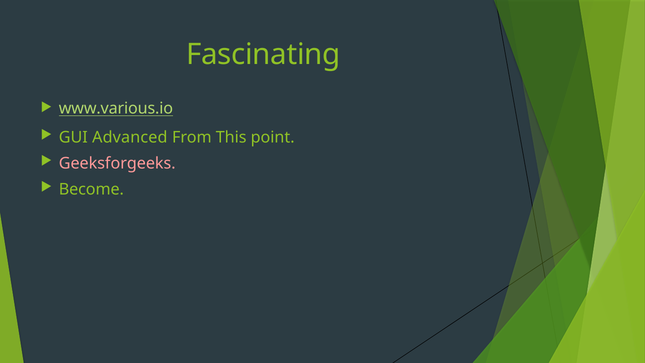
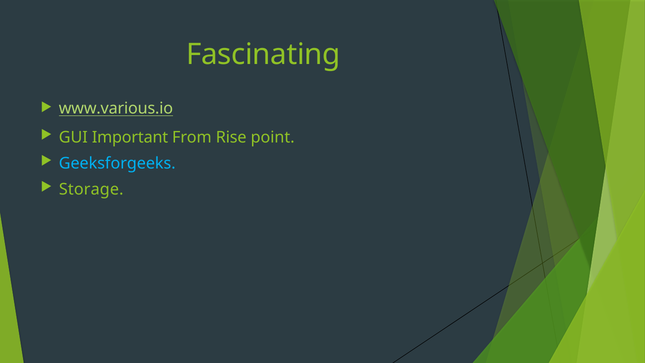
Advanced: Advanced -> Important (130, 137)
This: This -> Rise (231, 137)
Geeksforgeeks colour: pink -> light blue (117, 163)
Become: Become -> Storage (91, 189)
